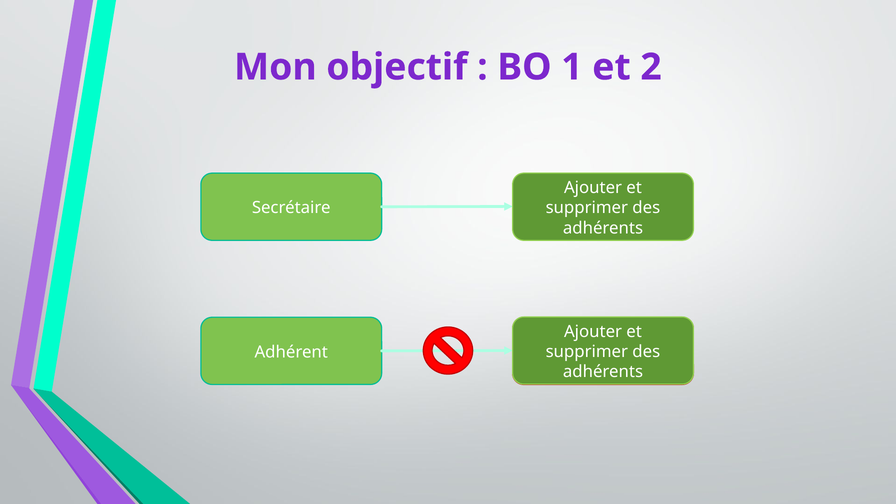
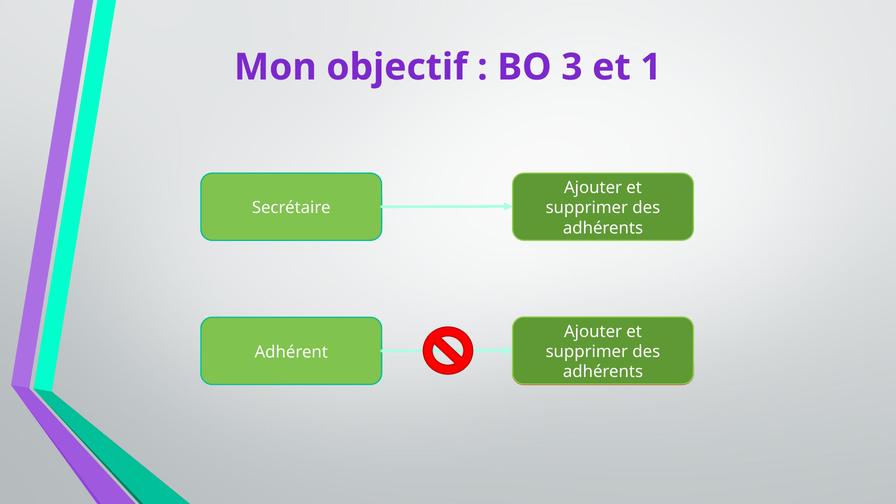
1: 1 -> 3 (572, 67)
2: 2 -> 1 (651, 67)
